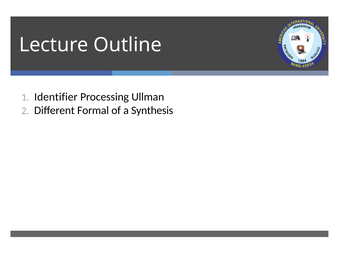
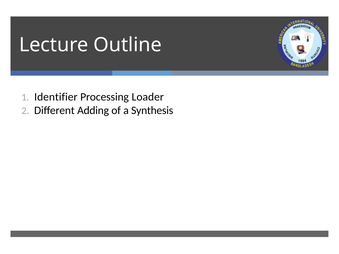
Ullman: Ullman -> Loader (148, 97)
Formal: Formal -> Adding (93, 110)
